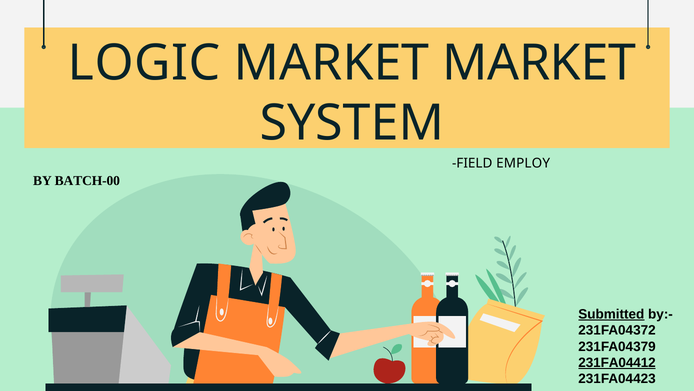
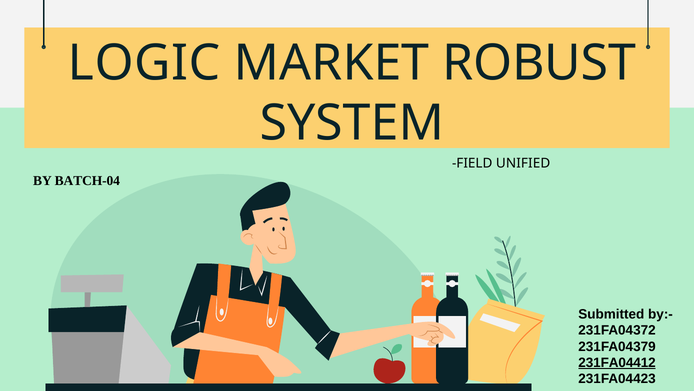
MARKET MARKET: MARKET -> ROBUST (539, 63)
EMPLOY: EMPLOY -> UNIFIED (523, 163)
BATCH-00: BATCH-00 -> BATCH-04 (87, 180)
Submitted underline: present -> none (611, 314)
